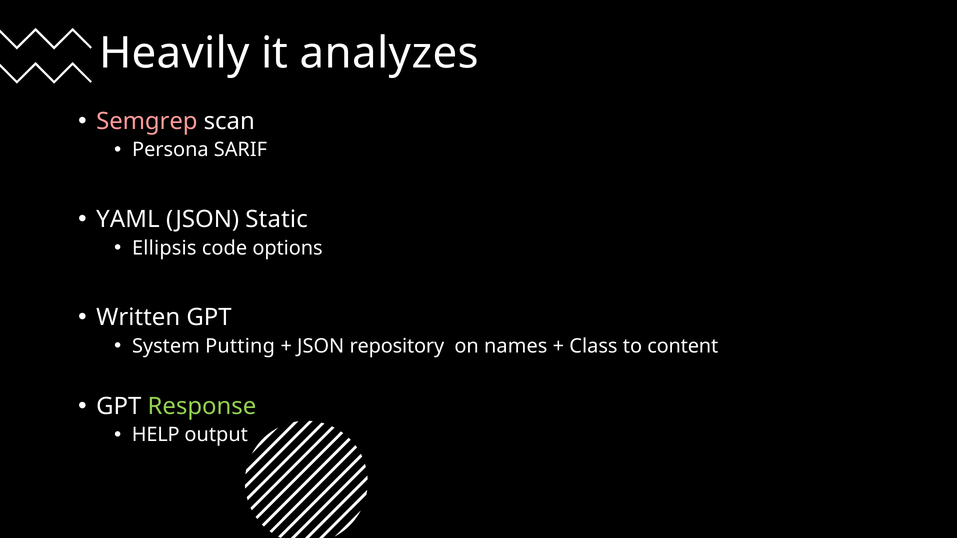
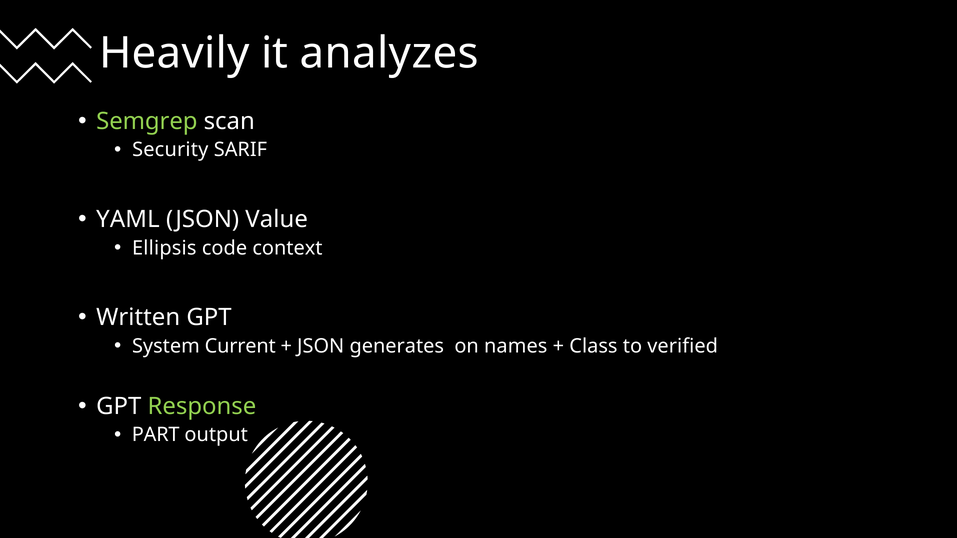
Semgrep colour: pink -> light green (147, 121)
Persona: Persona -> Security (170, 150)
Static: Static -> Value (277, 219)
options: options -> context (287, 248)
Putting: Putting -> Current (240, 346)
repository: repository -> generates (397, 346)
content: content -> verified (683, 346)
HELP: HELP -> PART (156, 435)
